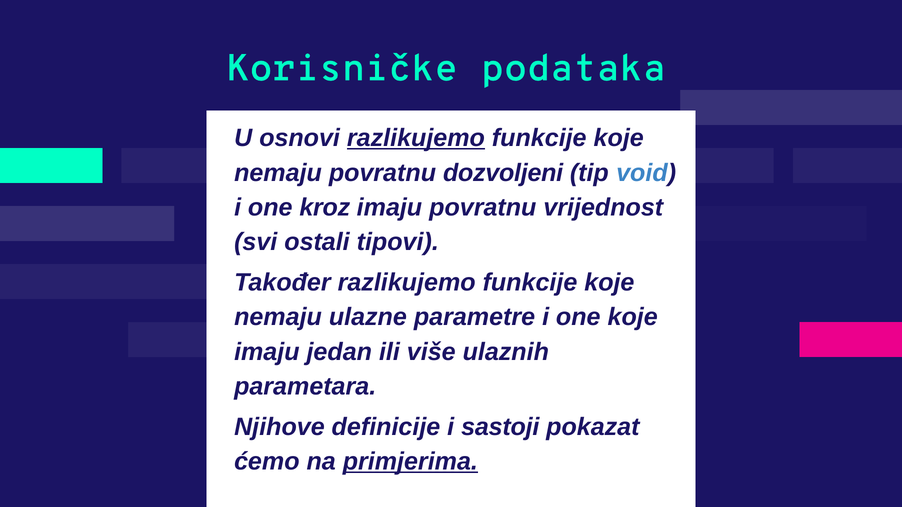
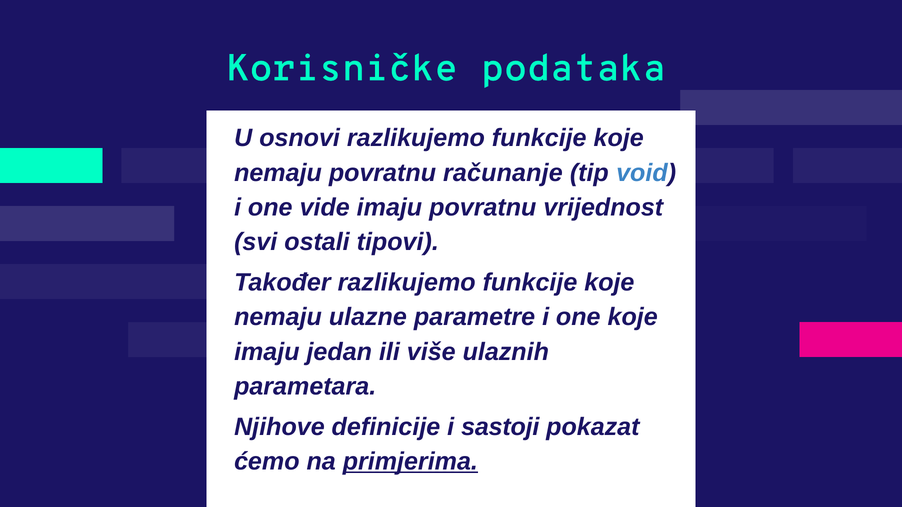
razlikujemo underline: present -> none (416, 138)
dozvoljeni: dozvoljeni -> računanje (503, 173)
kroz: kroz -> vide (325, 207)
